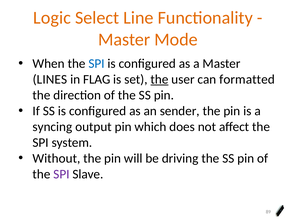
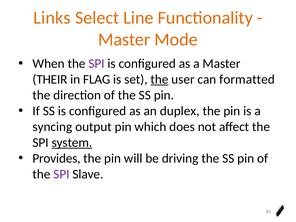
Logic: Logic -> Links (52, 18)
SPI colour: blue -> purple (97, 64)
LINES: LINES -> THEIR (50, 79)
sender: sender -> duplex (180, 111)
system underline: none -> present (72, 143)
Without: Without -> Provides (57, 158)
